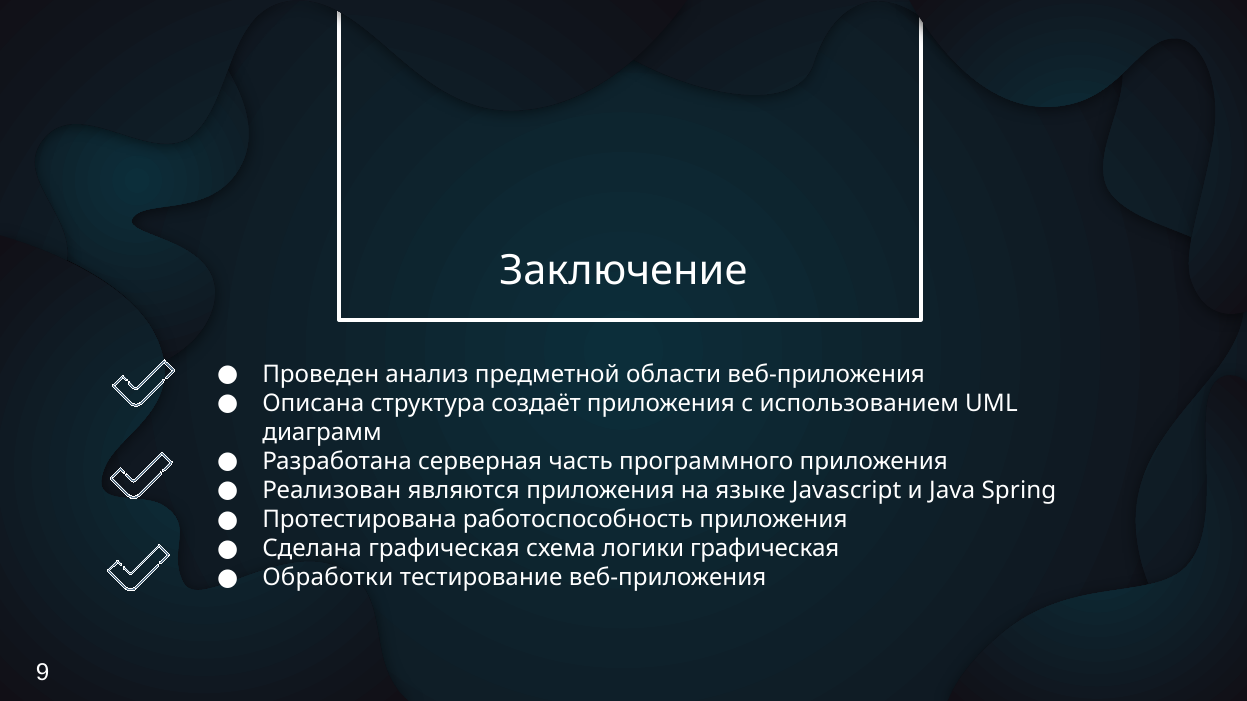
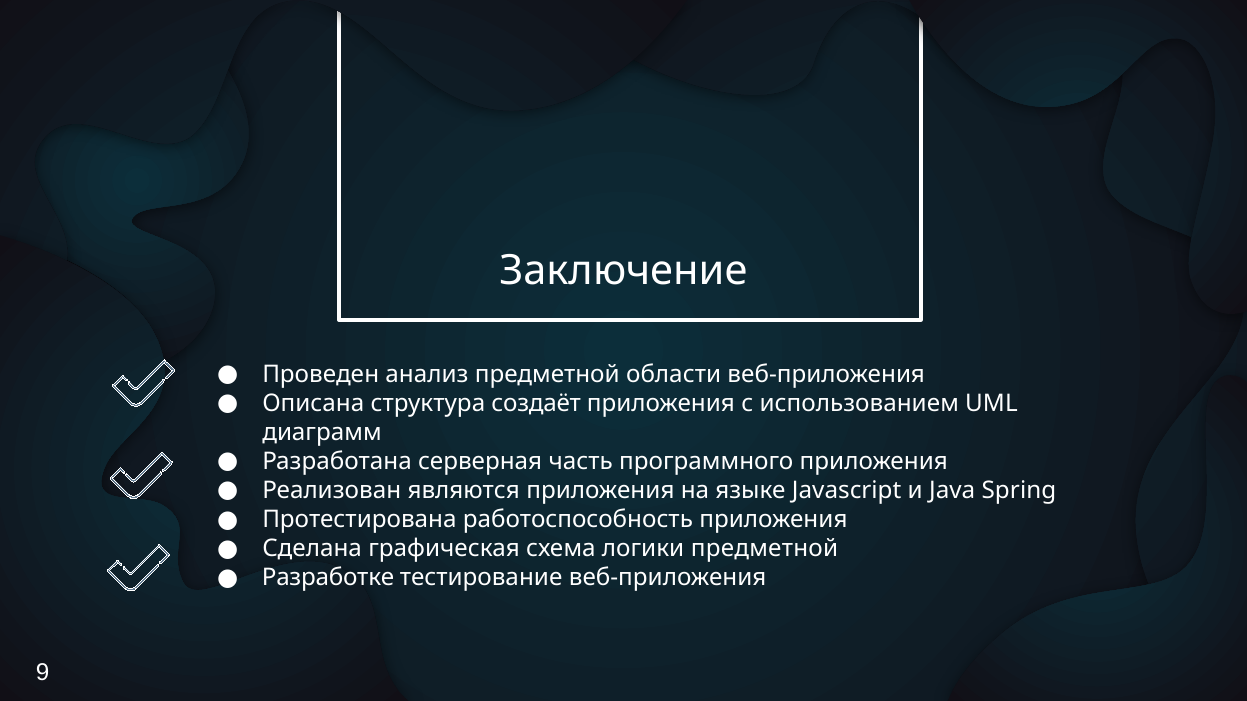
логики графическая: графическая -> предметной (765, 549)
Обработки: Обработки -> Разработке (328, 578)
